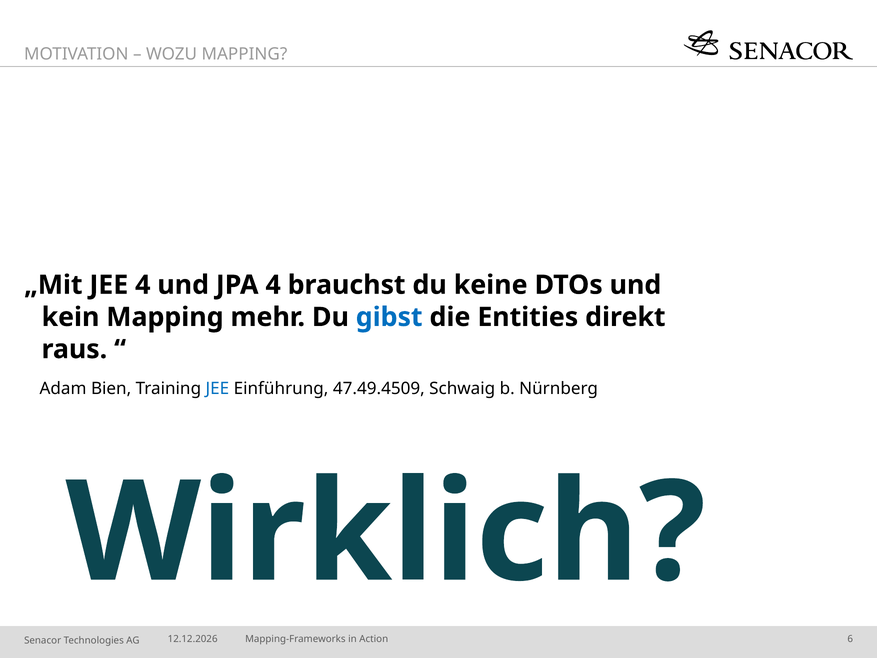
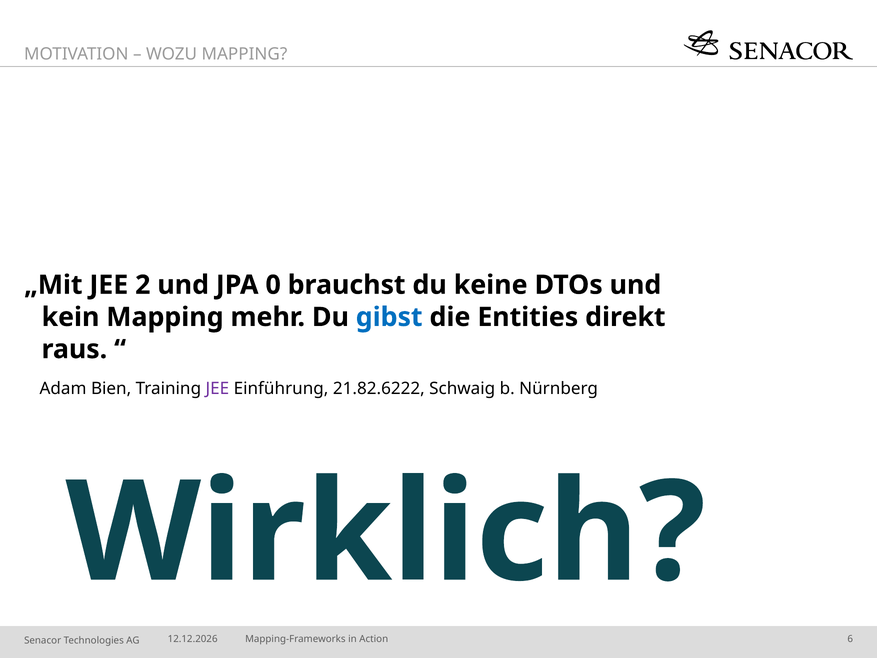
JEE 4: 4 -> 2 (143, 285)
JPA 4: 4 -> 0 (273, 285)
JEE colour: blue -> purple (217, 389)
47.49.4509: 47.49.4509 -> 21.82.6222 (379, 389)
